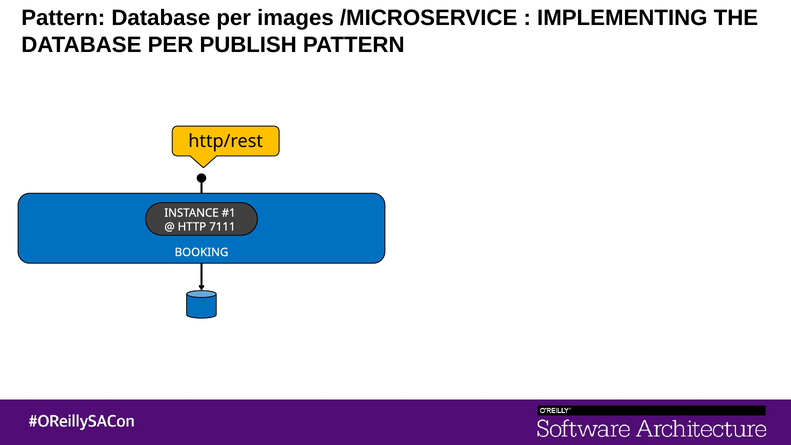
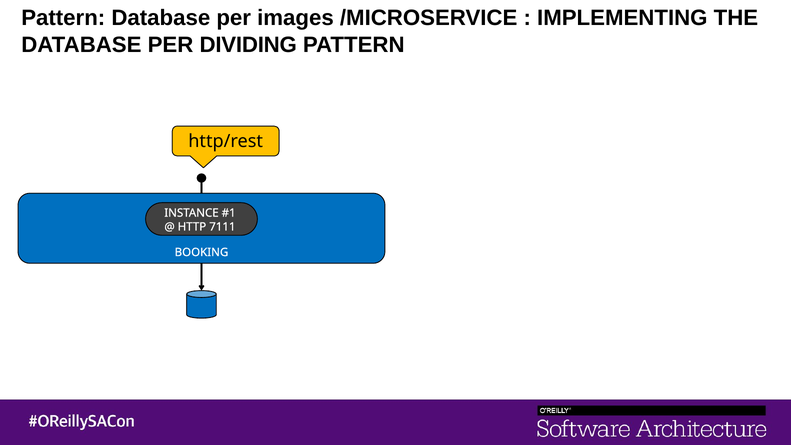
PUBLISH: PUBLISH -> DIVIDING (248, 45)
